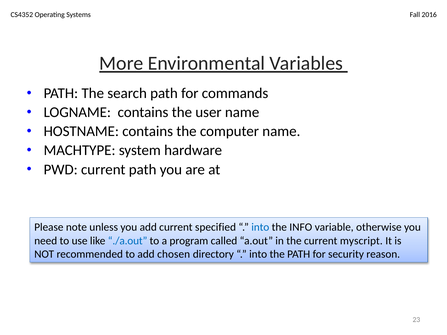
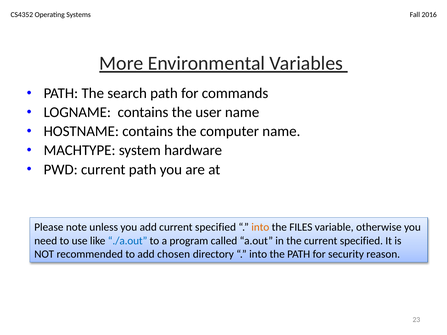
into colour: blue -> orange (260, 227)
INFO: INFO -> FILES (301, 227)
the current myscript: myscript -> specified (361, 241)
